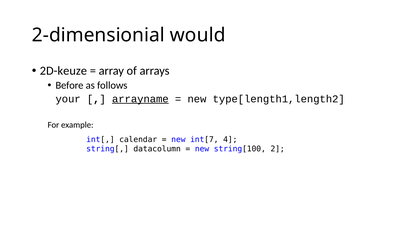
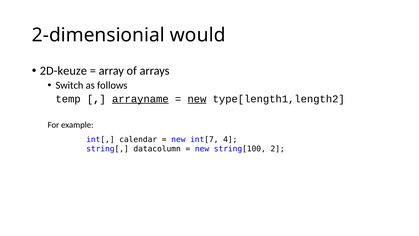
Before: Before -> Switch (69, 85)
your: your -> temp (68, 99)
new underline: none -> present (197, 99)
